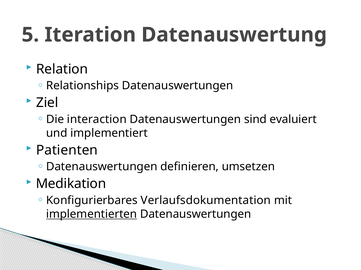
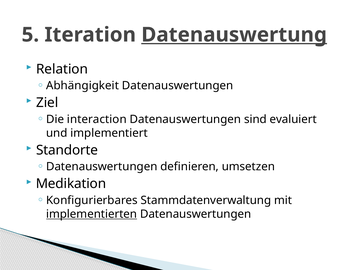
Datenauswertung underline: none -> present (234, 35)
Relationships: Relationships -> Abhängigkeit (83, 86)
Patienten: Patienten -> Standorte (67, 151)
Verlaufsdokumentation: Verlaufsdokumentation -> Stammdatenverwaltung (206, 201)
